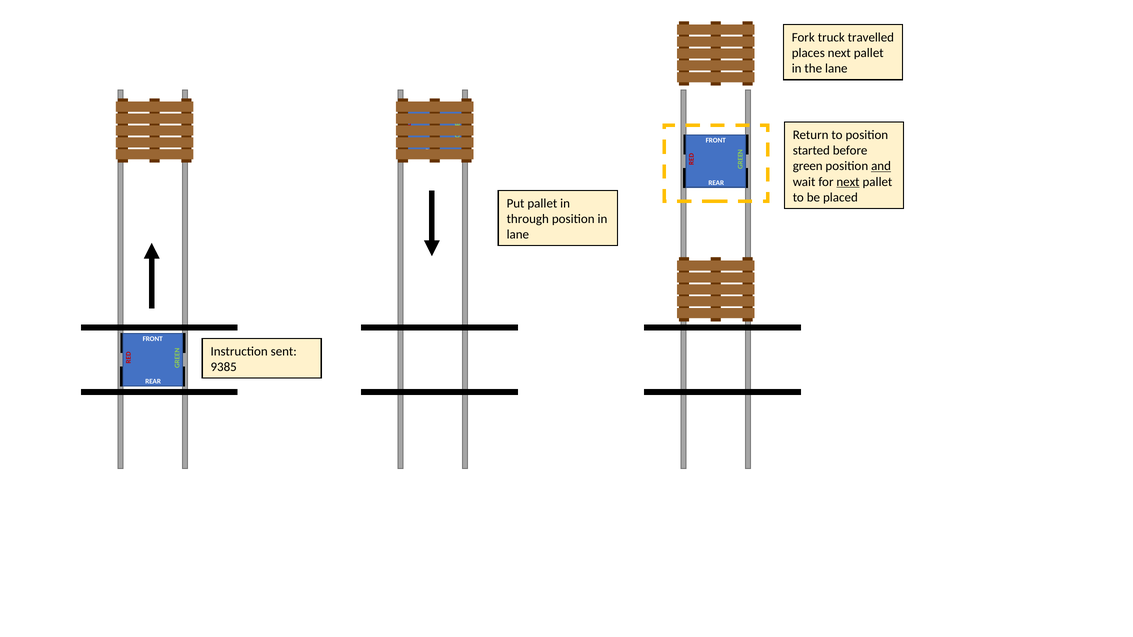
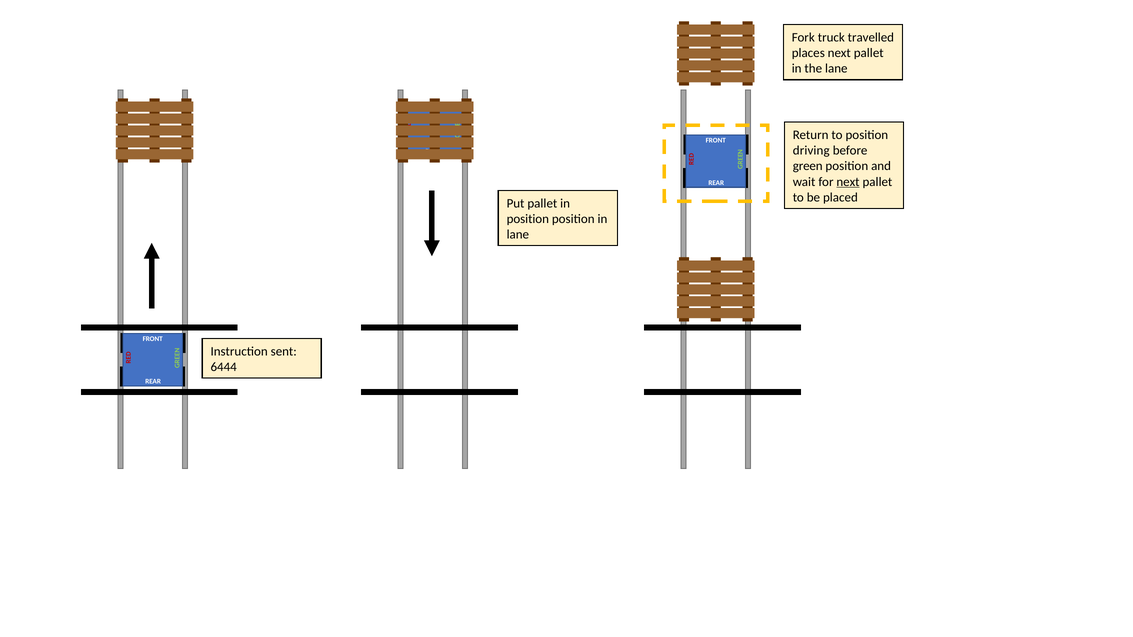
started: started -> driving (811, 151)
and underline: present -> none (881, 166)
through: through -> position (528, 219)
9385: 9385 -> 6444 (224, 367)
